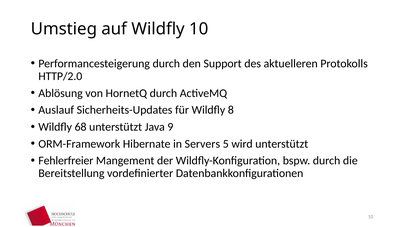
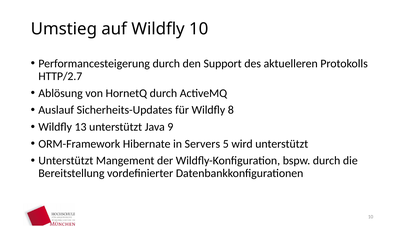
HTTP/2.0: HTTP/2.0 -> HTTP/2.7 (60, 76)
68: 68 -> 13 (81, 127)
Fehlerfreier: Fehlerfreier -> Unterstützt (66, 161)
